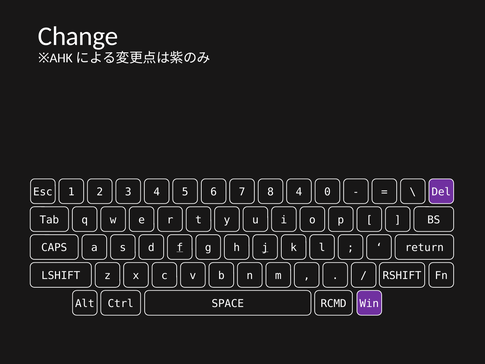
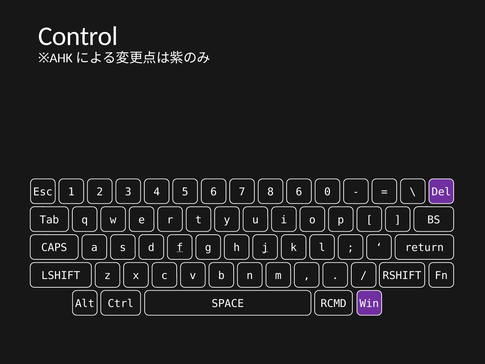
Change: Change -> Control (78, 36)
8 4: 4 -> 6 (299, 192)
